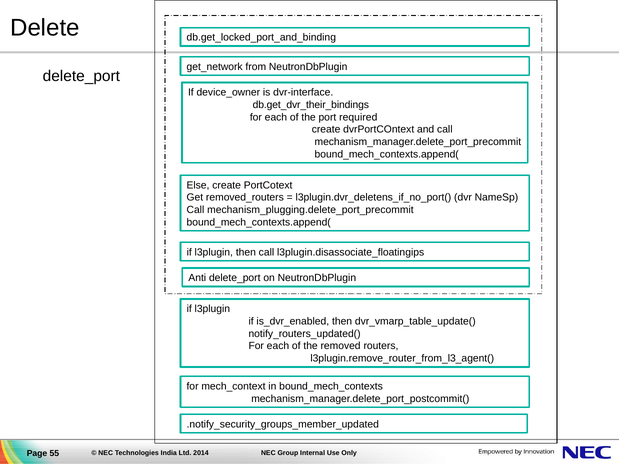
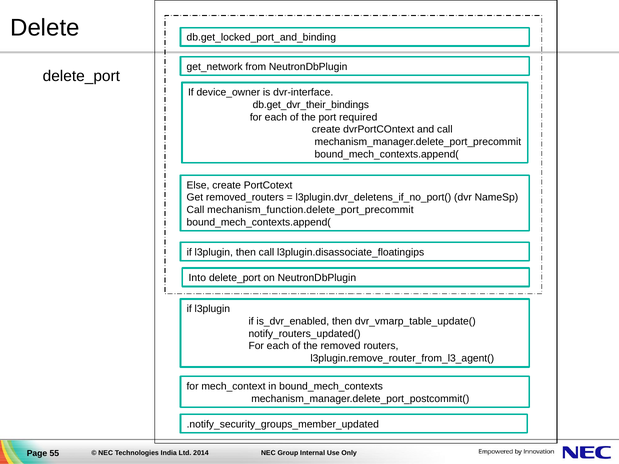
mechanism_plugging.delete_port_precommit: mechanism_plugging.delete_port_precommit -> mechanism_function.delete_port_precommit (310, 210)
Anti: Anti -> Into (197, 278)
